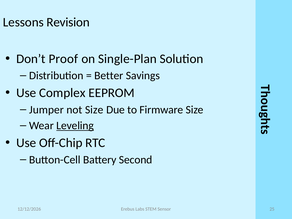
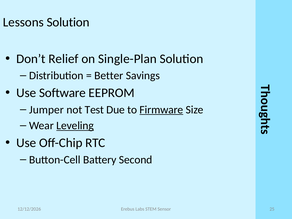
Lessons Revision: Revision -> Solution (68, 22)
Proof: Proof -> Relief (63, 59)
Complex: Complex -> Software (62, 93)
not Size: Size -> Test (94, 110)
Firmware underline: none -> present (161, 110)
